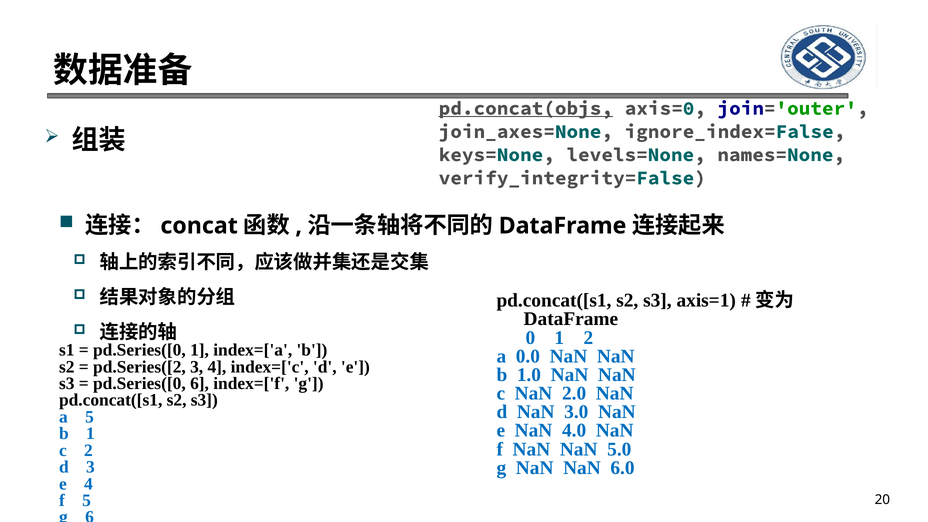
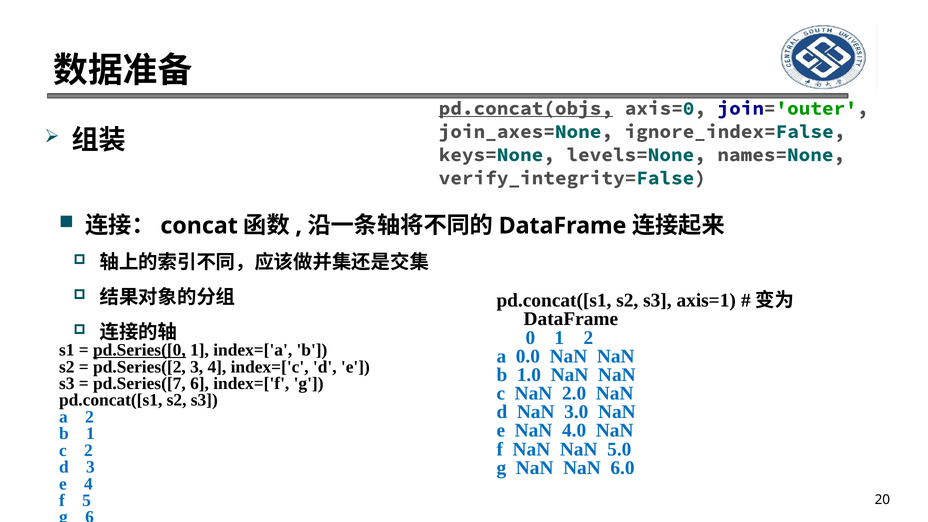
pd.Series([0 underline: none -> present (139, 350)
pd.Series([0: pd.Series([0 -> pd.Series([7 (139, 383)
a 5: 5 -> 2 (90, 417)
